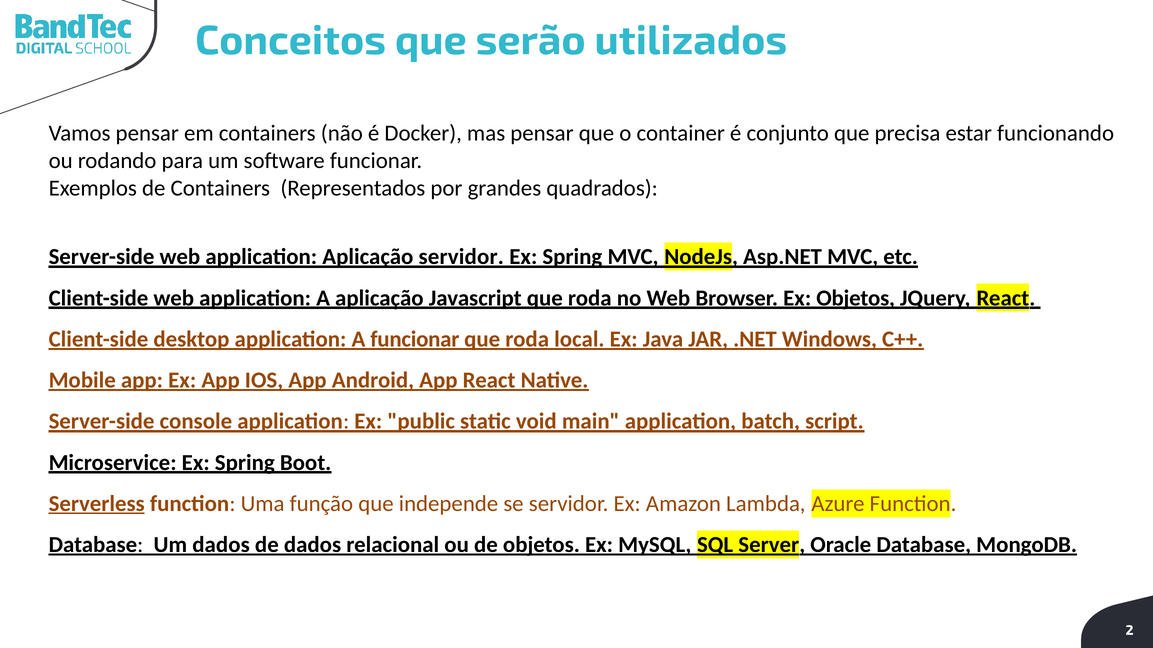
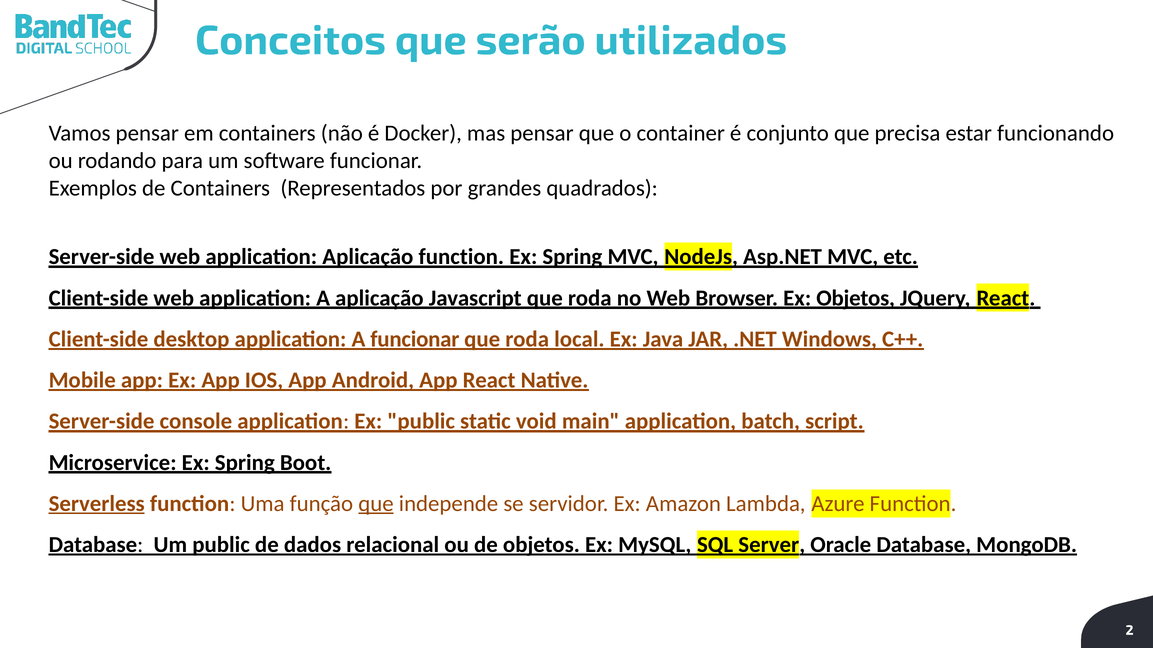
Aplicação servidor: servidor -> function (461, 257)
que underline: none -> present (376, 504)
Um dados: dados -> public (221, 545)
